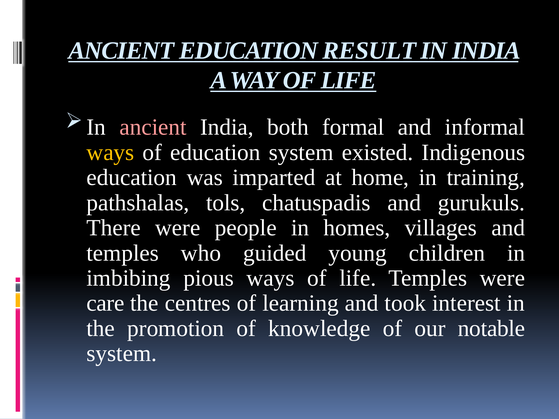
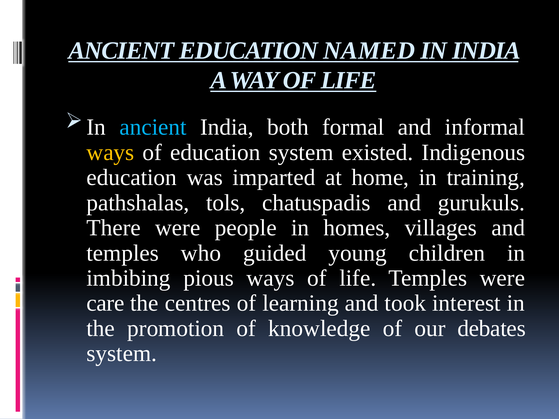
RESULT: RESULT -> NAMED (369, 51)
ancient colour: pink -> light blue (153, 127)
notable: notable -> debates (492, 329)
